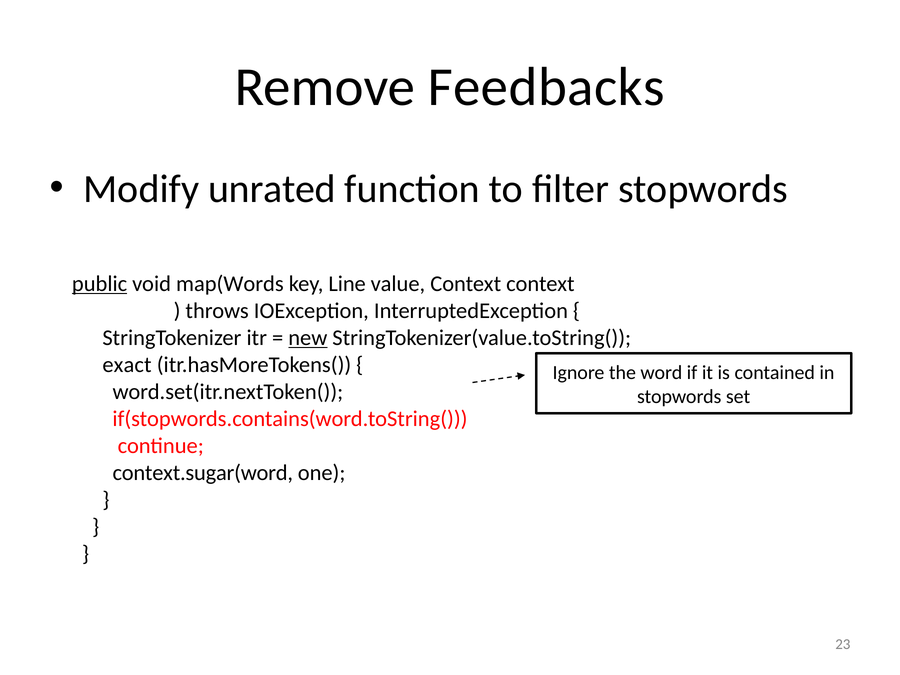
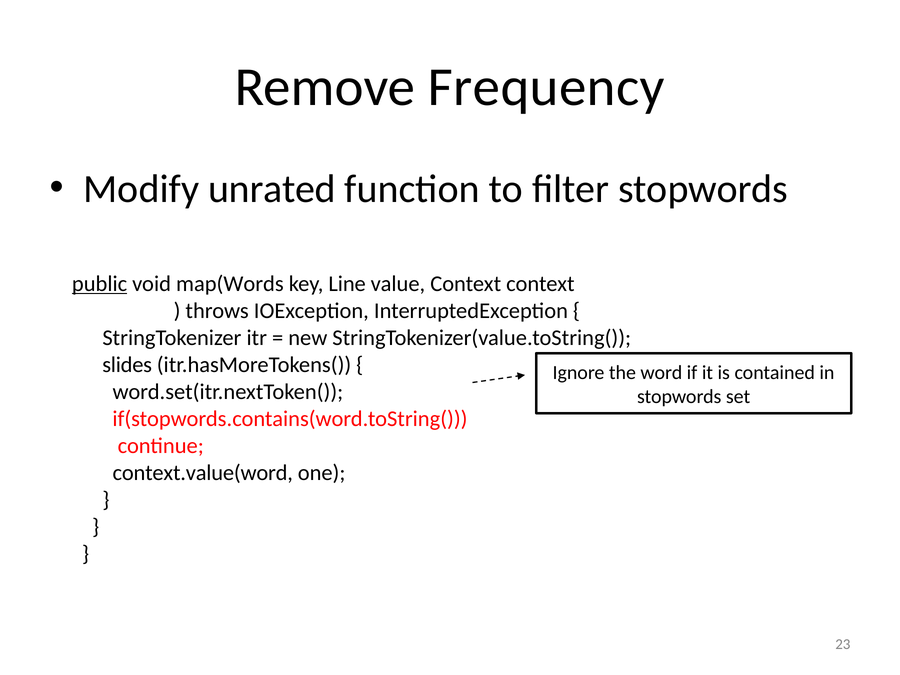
Feedbacks: Feedbacks -> Frequency (546, 87)
new underline: present -> none (308, 338)
exact: exact -> slides (127, 365)
context.sugar(word: context.sugar(word -> context.value(word (203, 473)
